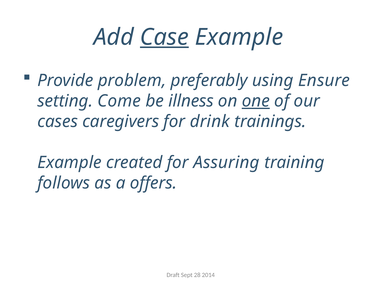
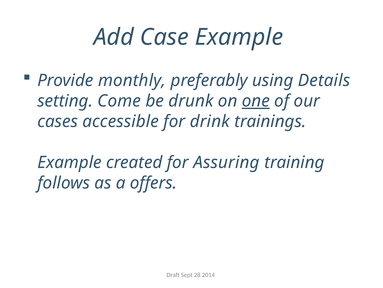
Case underline: present -> none (164, 37)
problem: problem -> monthly (132, 80)
Ensure: Ensure -> Details (324, 80)
illness: illness -> drunk (191, 101)
caregivers: caregivers -> accessible (121, 121)
